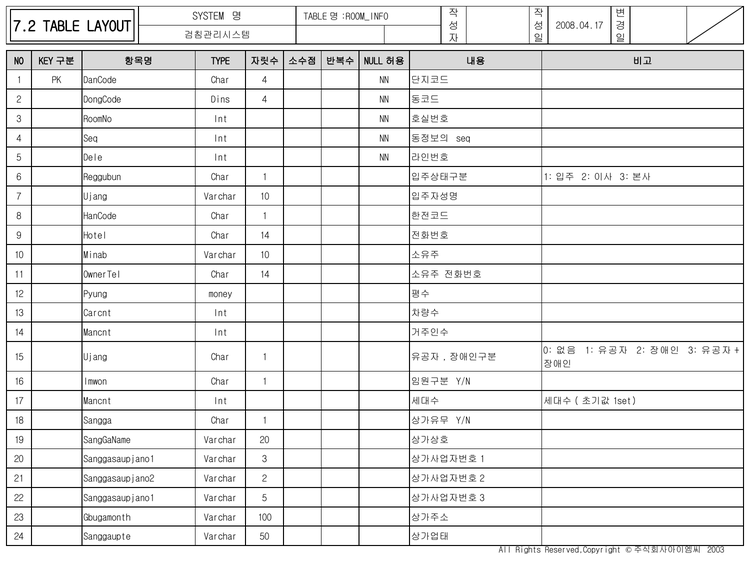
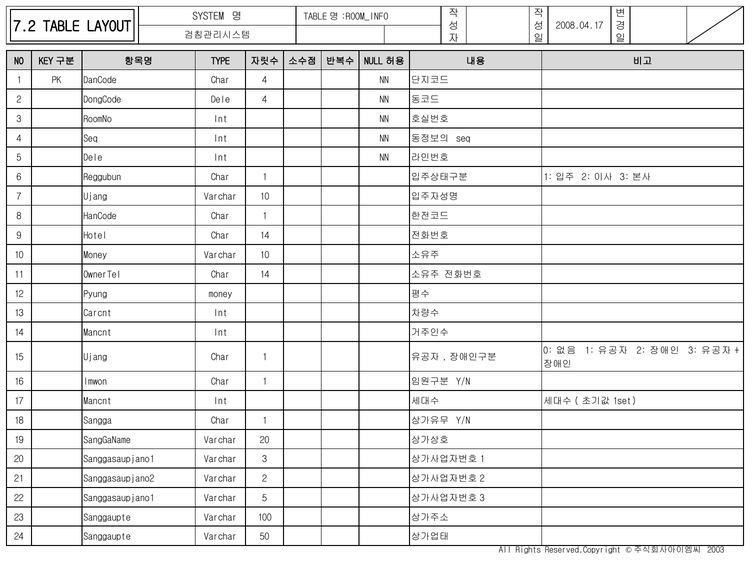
DongCode Dins: Dins -> Dele (220, 100)
10 Minab: Minab -> Money (95, 255)
23 Gbugamonth: Gbugamonth -> Sanggaupte (107, 517)
